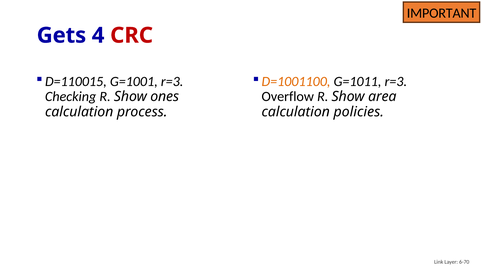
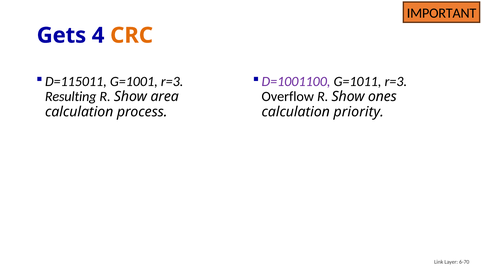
CRC colour: red -> orange (132, 35)
D=110015: D=110015 -> D=115011 (76, 81)
D=1001100 colour: orange -> purple (296, 81)
Checking: Checking -> Resulting (71, 97)
ones: ones -> area (165, 97)
area: area -> ones (382, 97)
policies: policies -> priority (359, 112)
